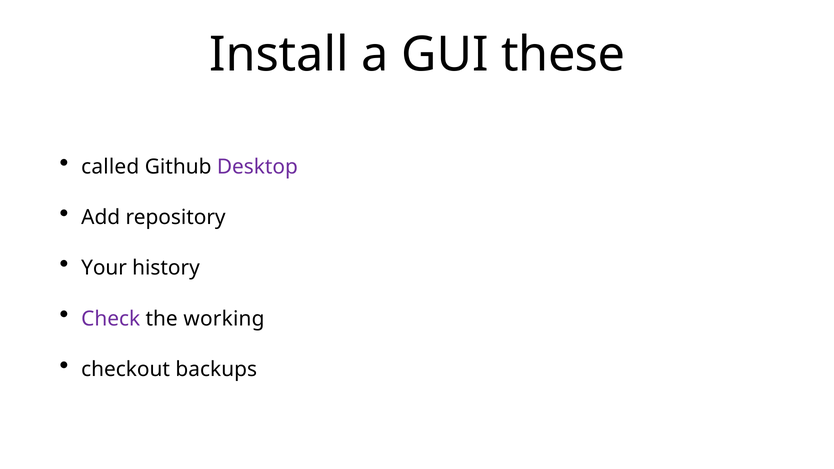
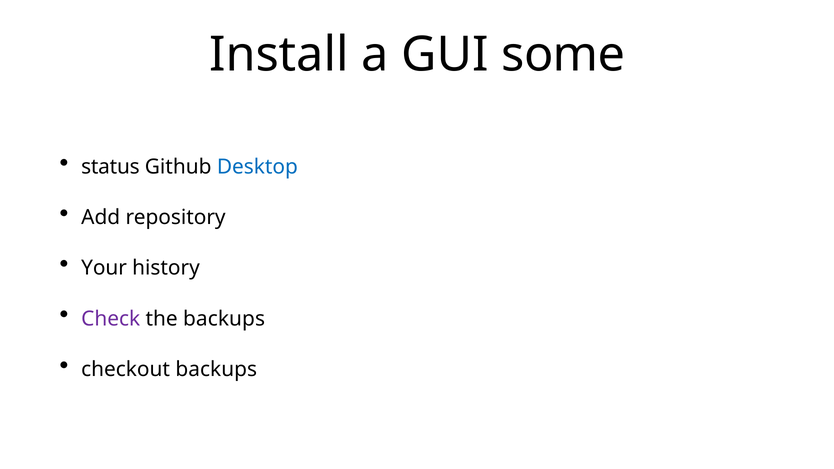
these: these -> some (563, 55)
called: called -> status (110, 167)
Desktop colour: purple -> blue (257, 167)
the working: working -> backups (224, 319)
